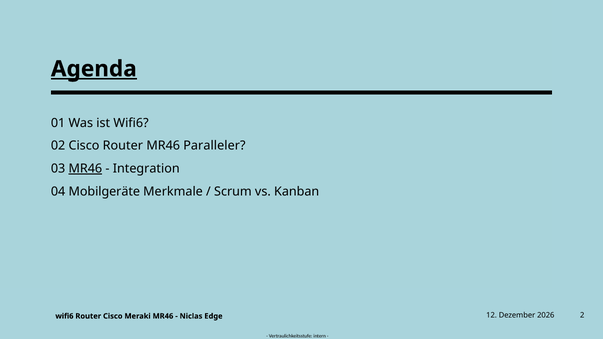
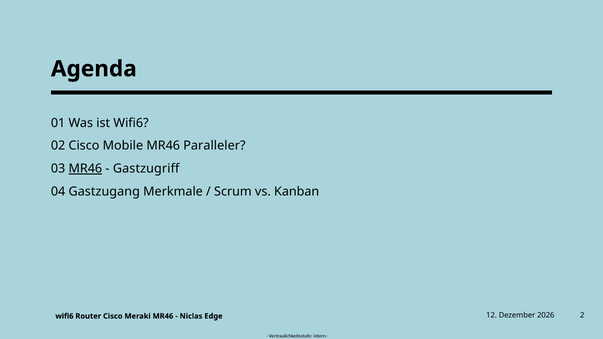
Agenda underline: present -> none (94, 69)
Cisco Router: Router -> Mobile (123, 146)
Integration: Integration -> Gastzugriff (146, 169)
Mobilgeräte: Mobilgeräte -> Gastzugang (104, 192)
